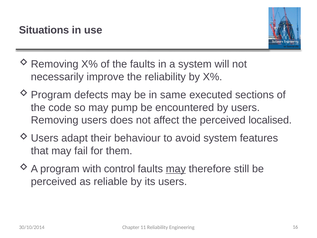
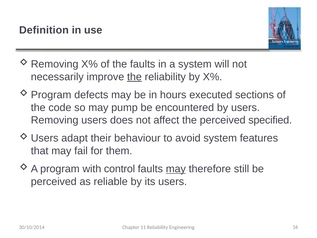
Situations: Situations -> Definition (44, 30)
the underline: none -> present (134, 77)
same: same -> hours (173, 95)
localised: localised -> specified (270, 120)
